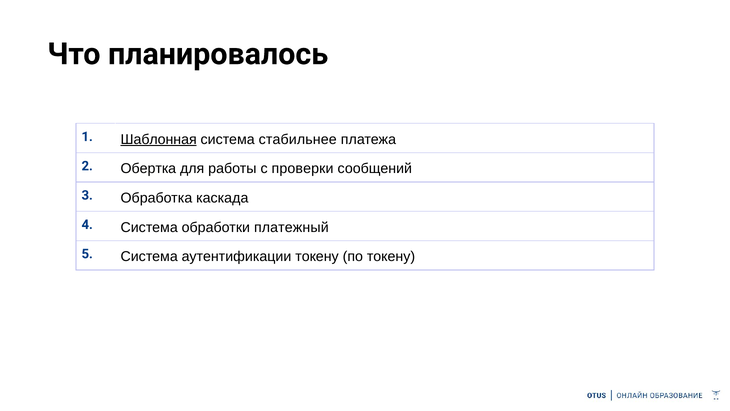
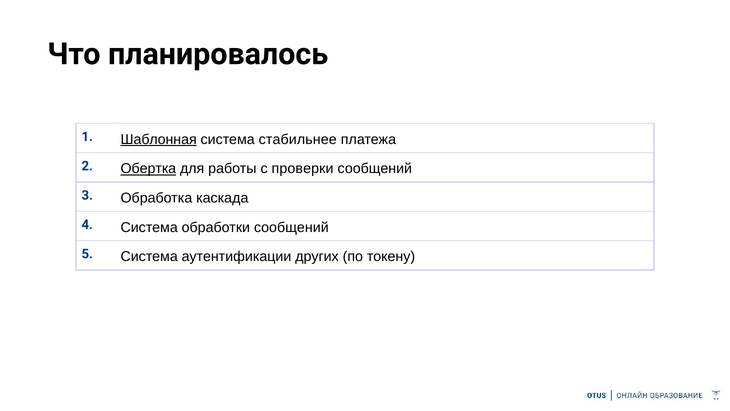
Обертка underline: none -> present (148, 169)
обработки платежный: платежный -> сообщений (291, 227)
аутентификации токену: токену -> других (317, 256)
